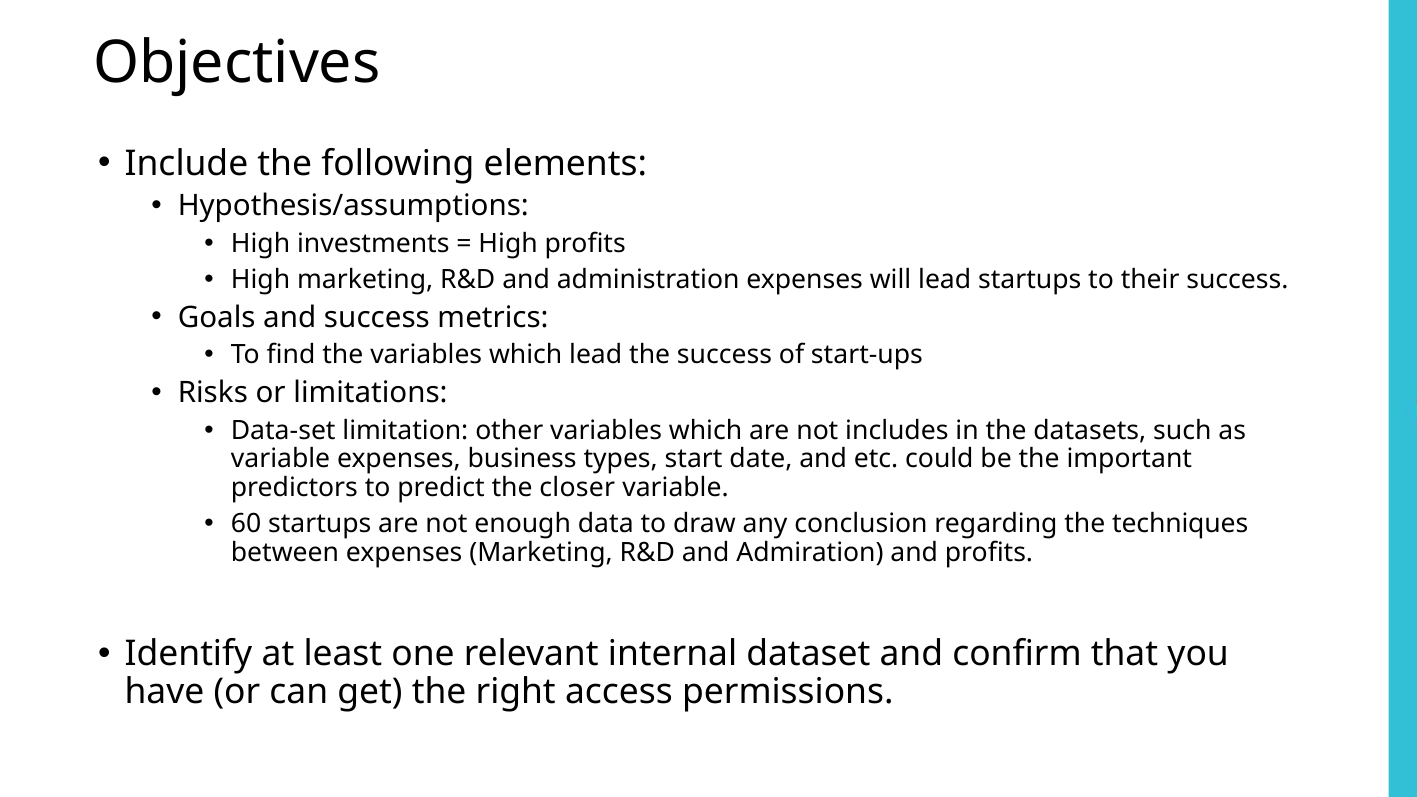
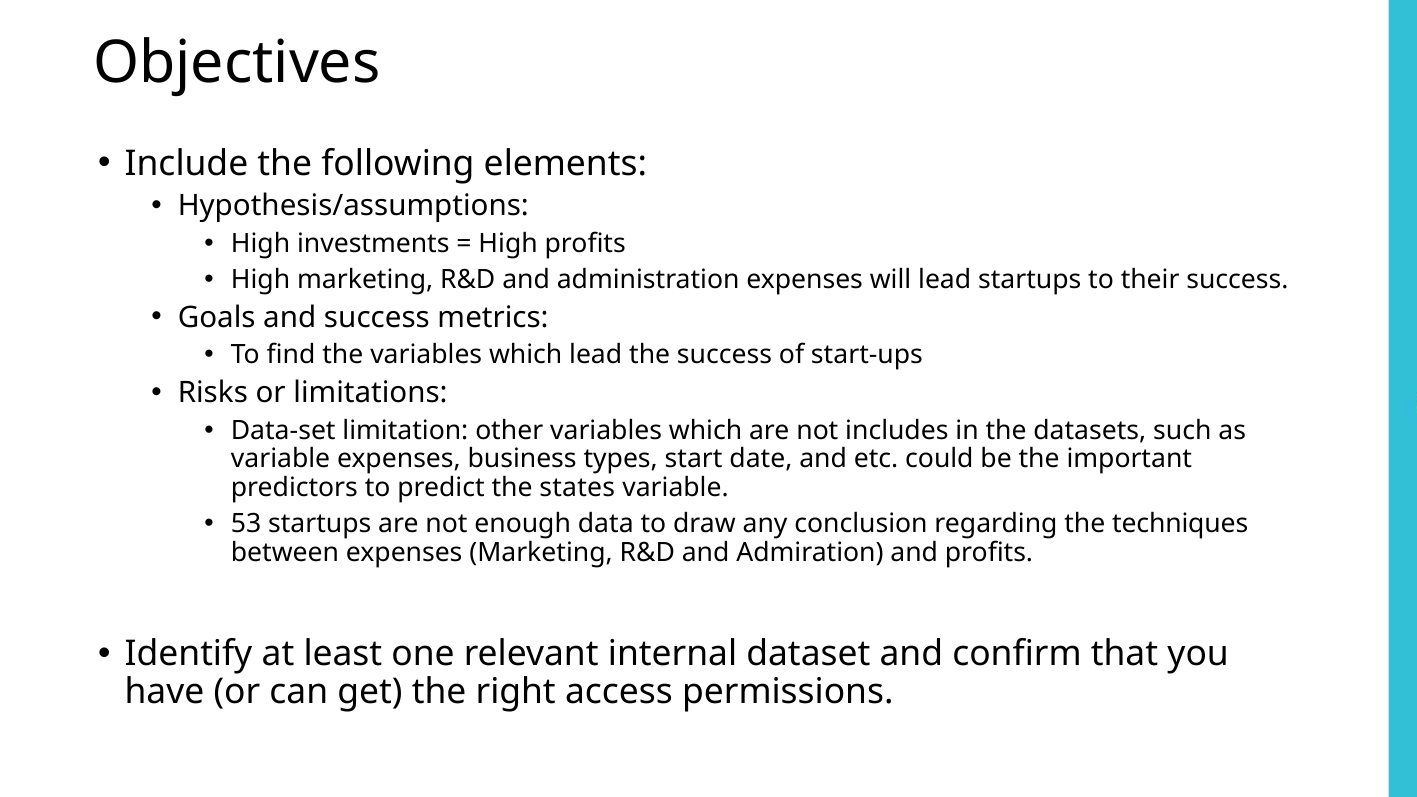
closer: closer -> states (577, 488)
60: 60 -> 53 (246, 524)
